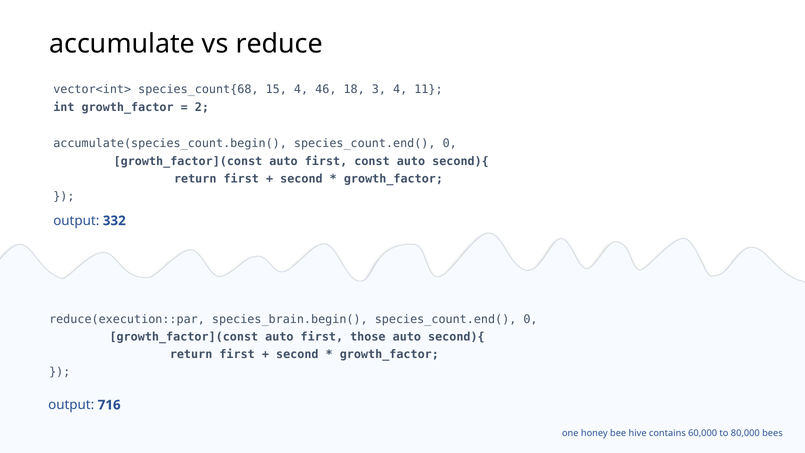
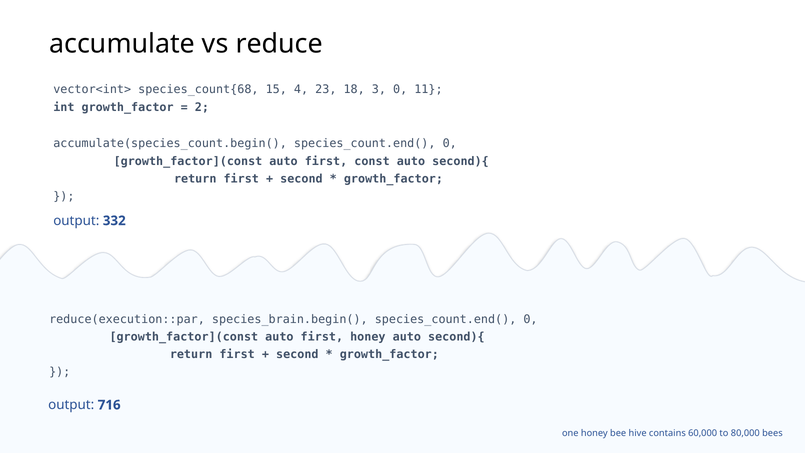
46: 46 -> 23 (326, 90)
3 4: 4 -> 0 (400, 90)
first those: those -> honey (368, 337)
